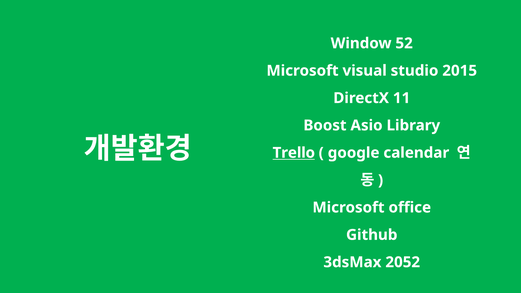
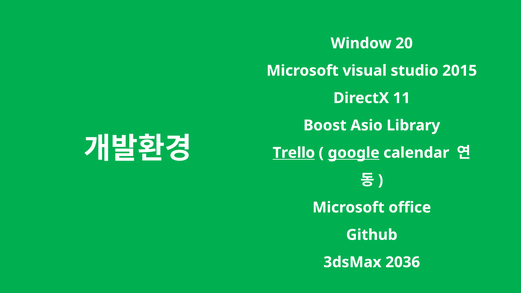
52: 52 -> 20 (404, 43)
google underline: none -> present (354, 153)
2052: 2052 -> 2036 (403, 262)
